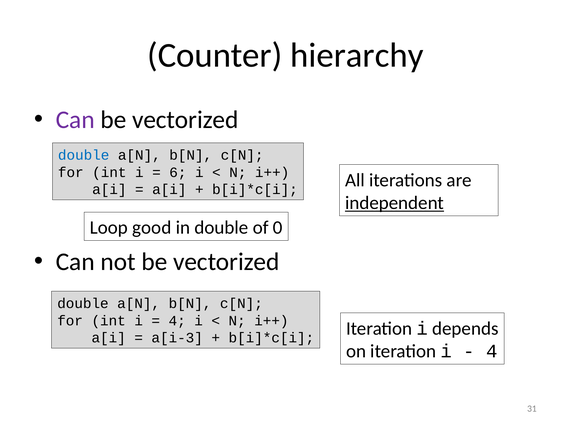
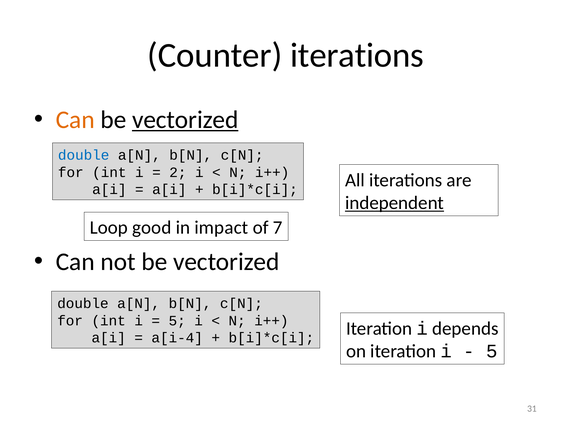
Counter hierarchy: hierarchy -> iterations (357, 55)
Can colour: purple -> orange (75, 120)
vectorized underline: none -> present (185, 120)
6: 6 -> 2 (178, 172)
in double: double -> impact (221, 228)
0: 0 -> 7 (278, 228)
4: 4 -> 5 (177, 321)
a[i-3: a[i-3 -> a[i-4 (177, 338)
4: 4 -> 5 (492, 351)
